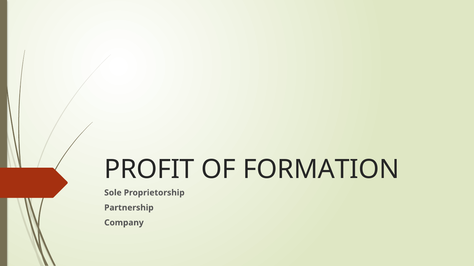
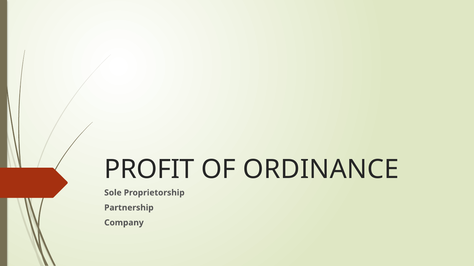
FORMATION: FORMATION -> ORDINANCE (321, 170)
